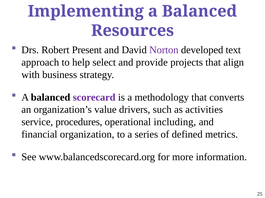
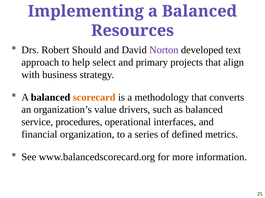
Present: Present -> Should (87, 50)
provide: provide -> primary (152, 63)
scorecard colour: purple -> orange (94, 98)
as activities: activities -> balanced (204, 110)
including: including -> interfaces (175, 122)
